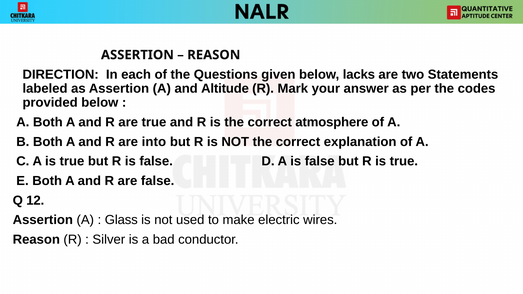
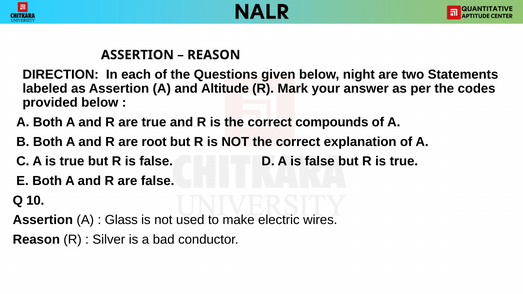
lacks: lacks -> night (359, 75)
atmosphere: atmosphere -> compounds (332, 122)
into: into -> root (154, 142)
12: 12 -> 10 (35, 201)
